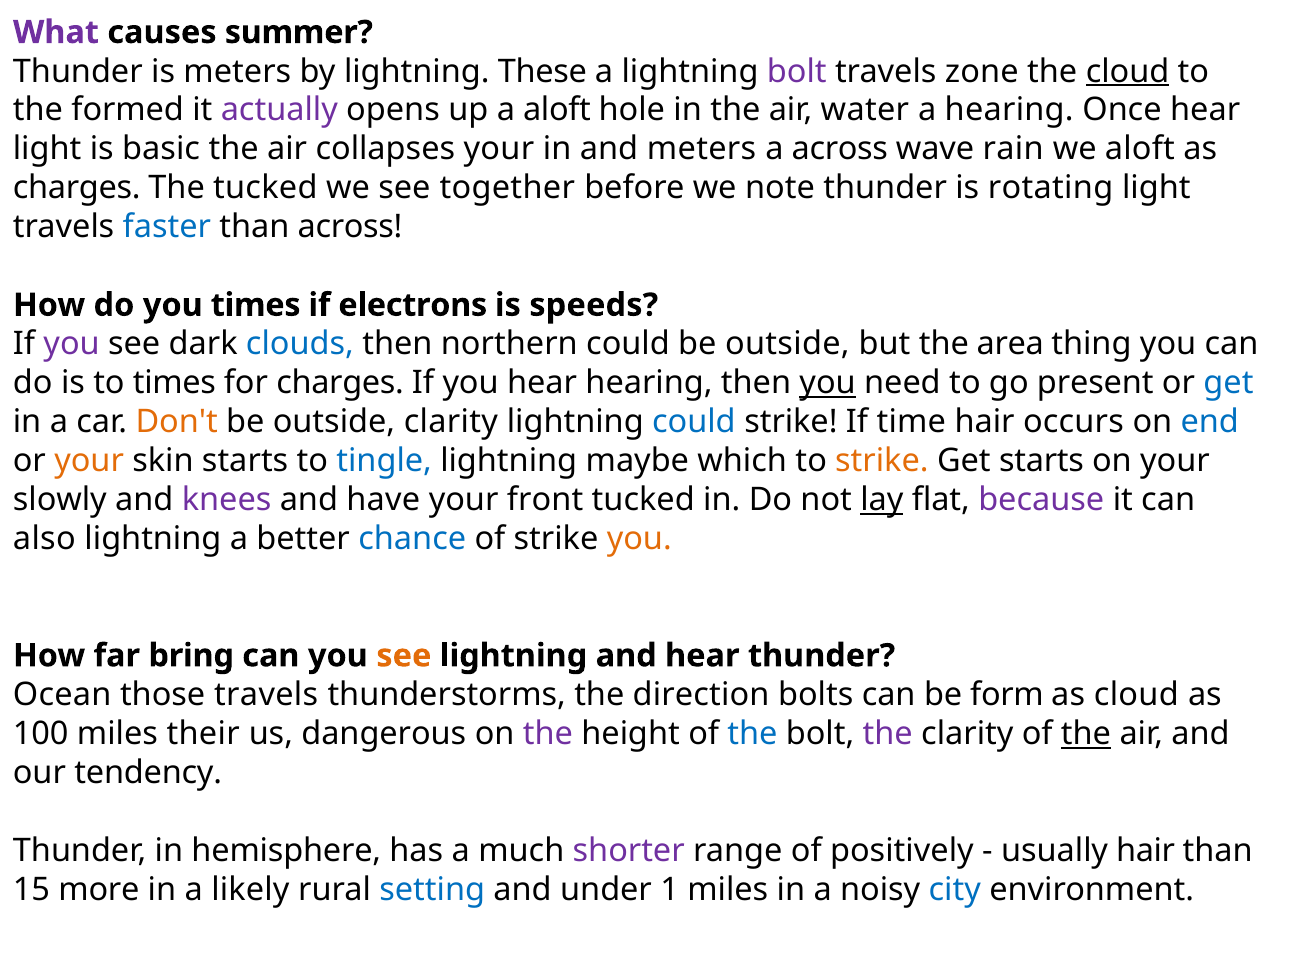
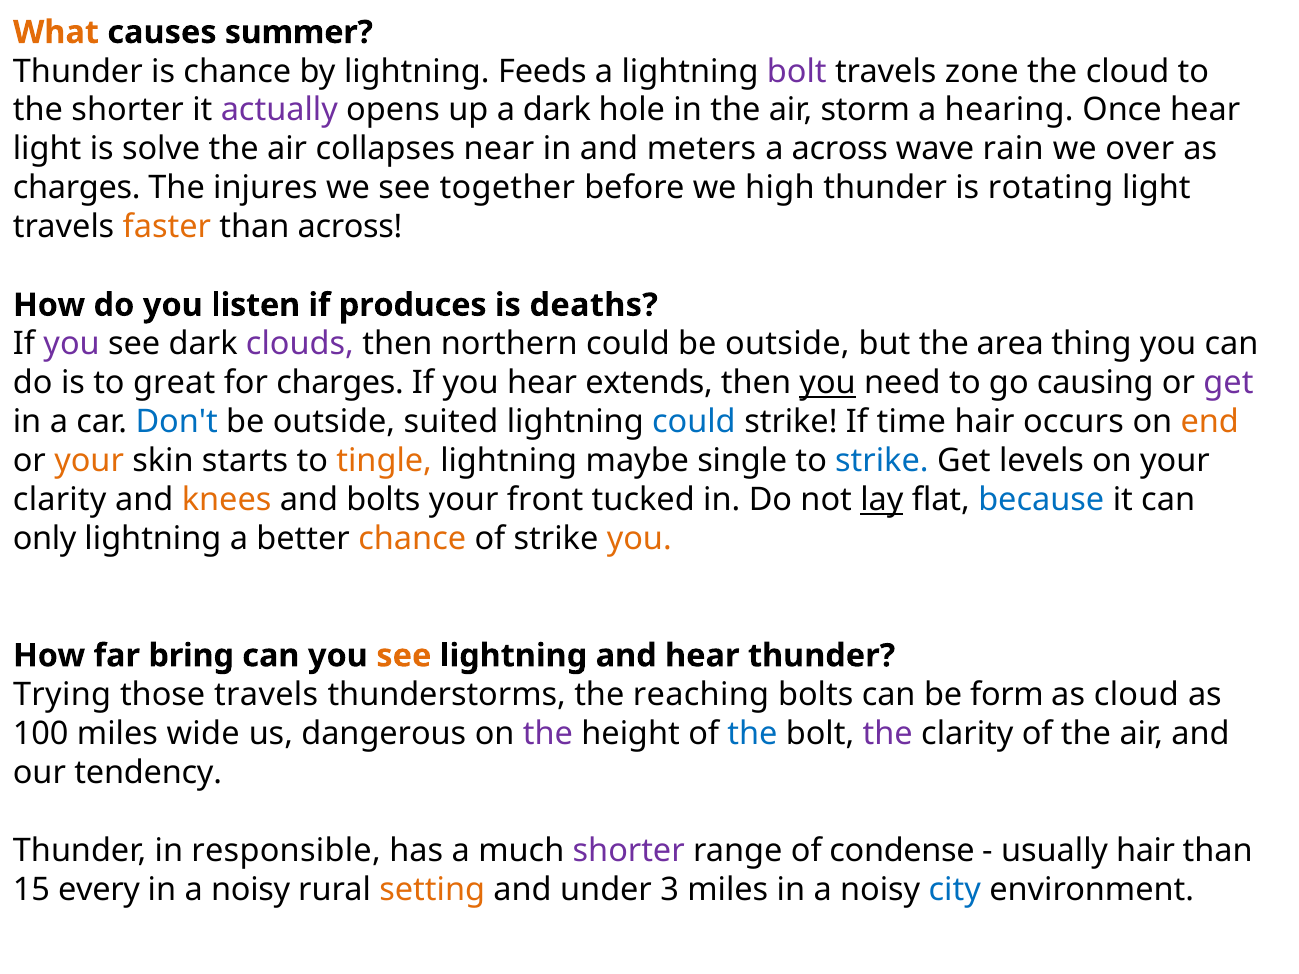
What colour: purple -> orange (56, 32)
is meters: meters -> chance (237, 71)
These: These -> Feeds (542, 71)
cloud underline: present -> none (1128, 71)
the formed: formed -> shorter (128, 110)
a aloft: aloft -> dark (557, 110)
water: water -> storm (865, 110)
basic: basic -> solve (161, 149)
collapses your: your -> near (499, 149)
we aloft: aloft -> over (1140, 149)
The tucked: tucked -> injures (265, 188)
note: note -> high (780, 188)
faster colour: blue -> orange (167, 227)
you times: times -> listen (256, 305)
electrons: electrons -> produces (413, 305)
speeds: speeds -> deaths (594, 305)
clouds colour: blue -> purple (300, 344)
to times: times -> great (174, 383)
hear hearing: hearing -> extends (649, 383)
present: present -> causing (1095, 383)
get colour: blue -> purple (1229, 383)
Don't colour: orange -> blue (177, 422)
outside clarity: clarity -> suited (451, 422)
end colour: blue -> orange (1210, 422)
tingle colour: blue -> orange (384, 461)
which: which -> single (742, 461)
strike colour: orange -> blue (882, 461)
Get starts: starts -> levels (1042, 461)
slowly: slowly -> clarity (60, 500)
knees colour: purple -> orange (227, 500)
and have: have -> bolts (383, 500)
because colour: purple -> blue (1041, 500)
also: also -> only (45, 539)
chance colour: blue -> orange (412, 539)
Ocean: Ocean -> Trying (62, 695)
direction: direction -> reaching (701, 695)
their: their -> wide (203, 734)
the underline: present -> none (1086, 734)
hemisphere: hemisphere -> responsible (286, 851)
positively: positively -> condense (902, 851)
more: more -> every (99, 890)
likely: likely -> noisy (251, 890)
setting colour: blue -> orange (432, 890)
1: 1 -> 3 (670, 890)
